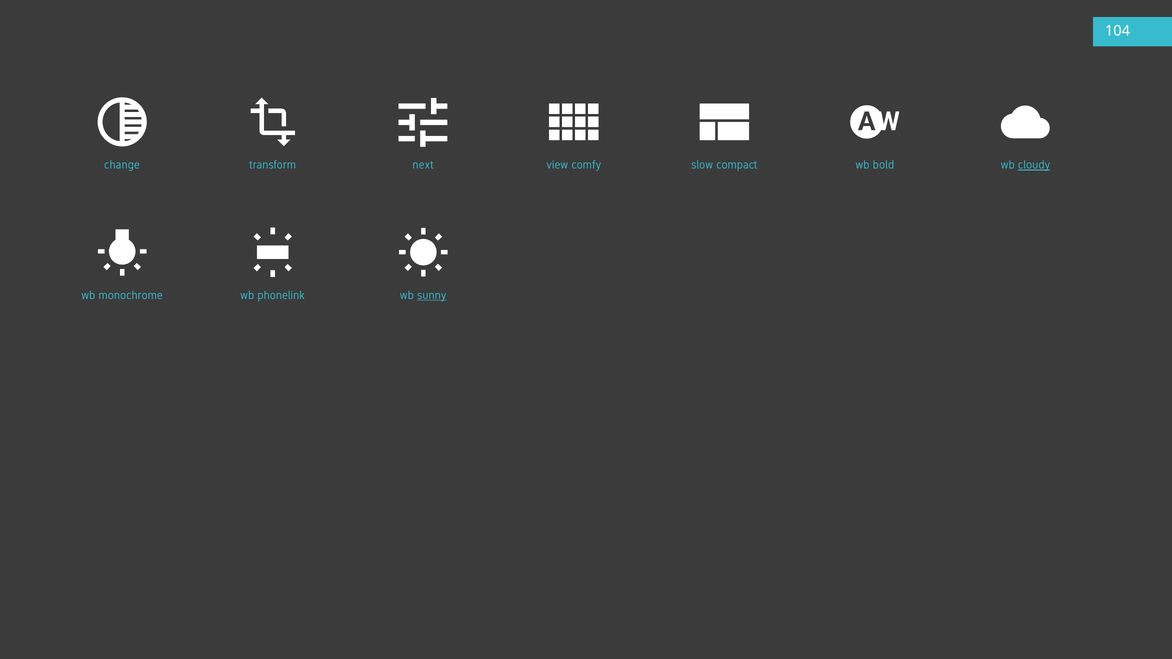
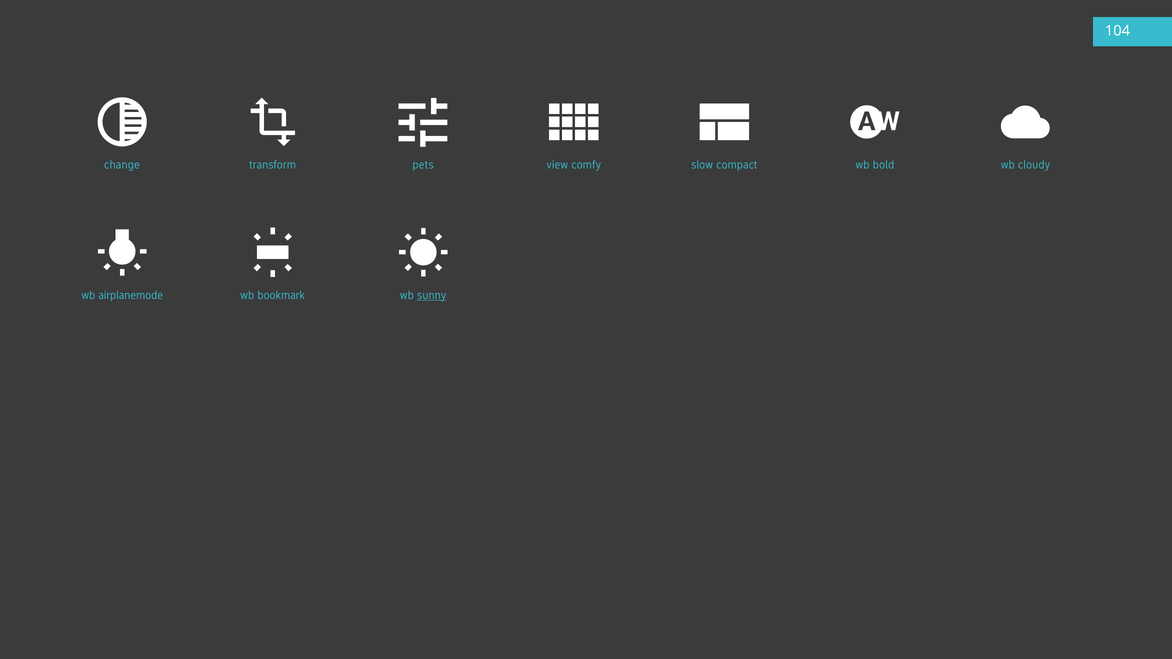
next: next -> pets (423, 165)
cloudy underline: present -> none (1034, 165)
monochrome: monochrome -> airplanemode (131, 295)
phonelink: phonelink -> bookmark (281, 295)
